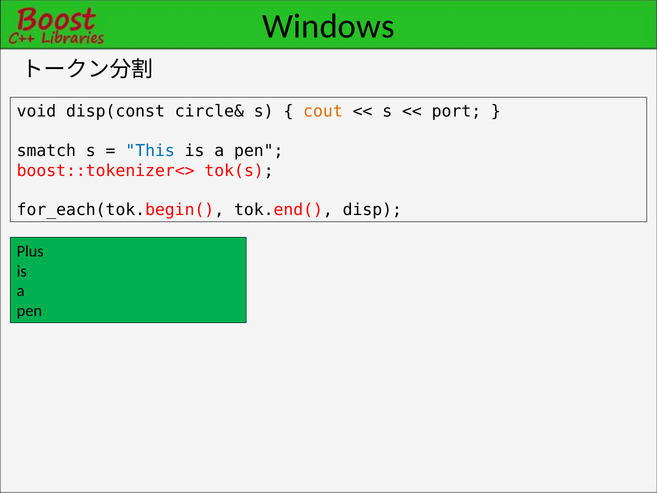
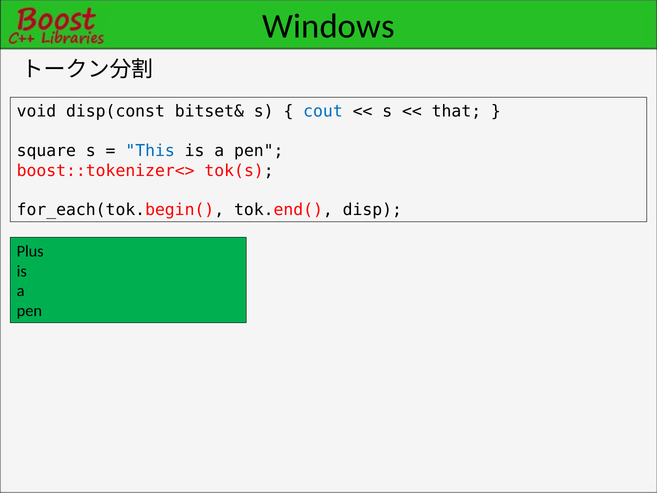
circle&: circle& -> bitset& (209, 111)
cout colour: orange -> blue (323, 111)
port: port -> that (456, 111)
smatch: smatch -> square (46, 151)
